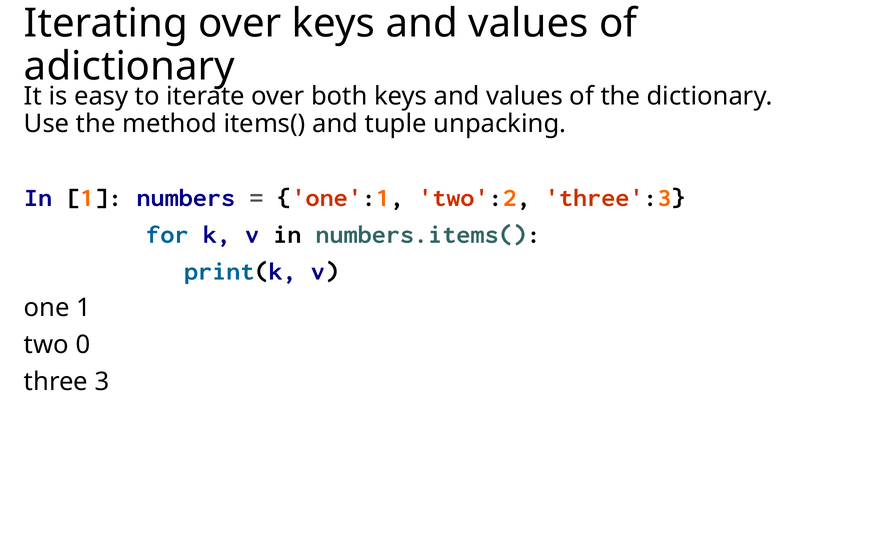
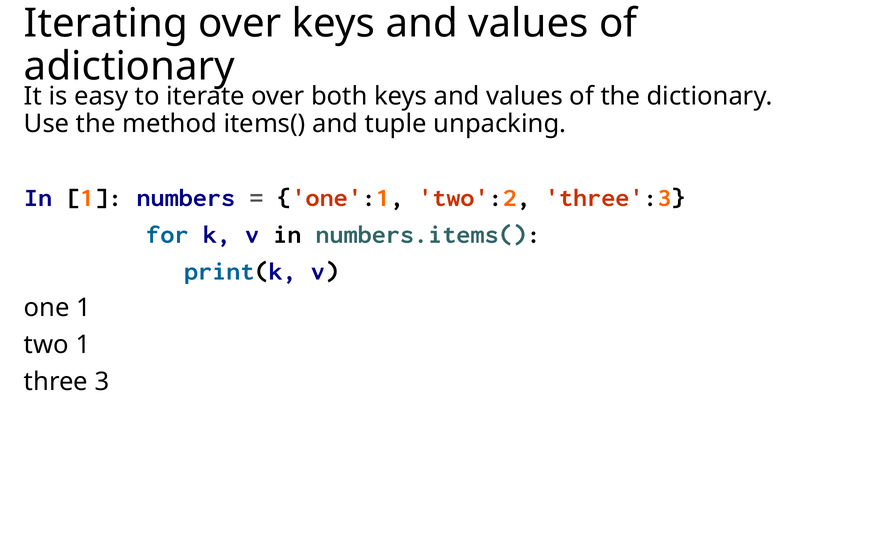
two 0: 0 -> 1 (83, 345)
